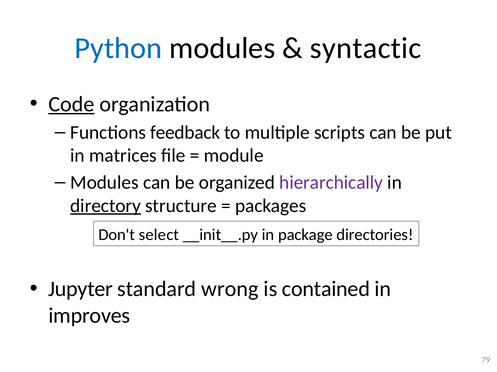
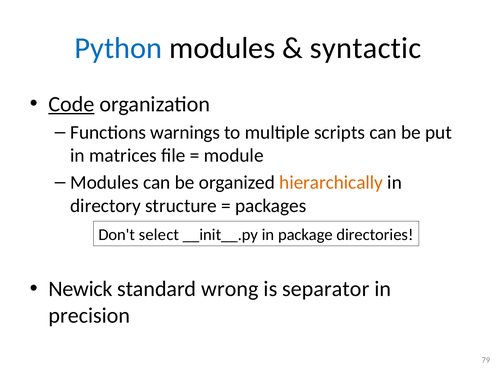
feedback: feedback -> warnings (185, 133)
hierarchically colour: purple -> orange (331, 183)
directory underline: present -> none (106, 206)
Jupyter: Jupyter -> Newick (81, 290)
contained: contained -> separator (326, 290)
improves: improves -> precision (89, 316)
